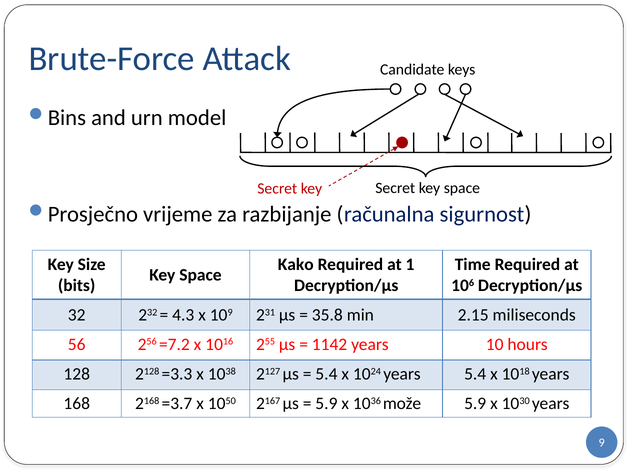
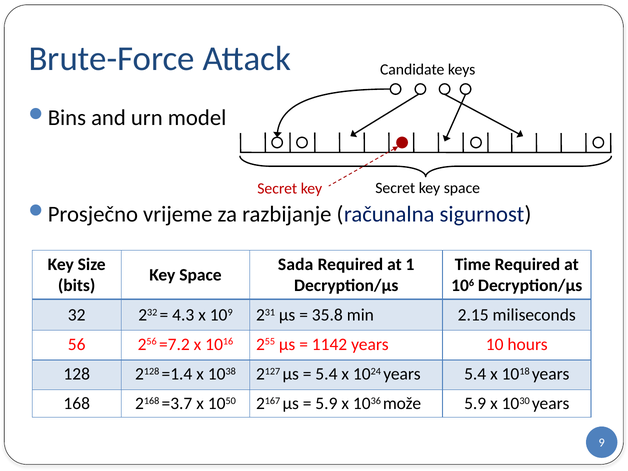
Kako: Kako -> Sada (296, 264)
=3.3: =3.3 -> =1.4 (177, 374)
